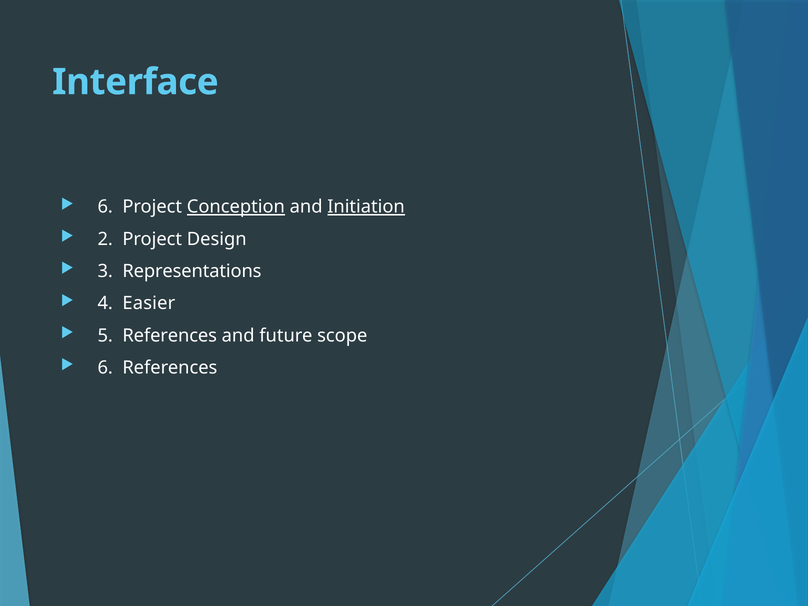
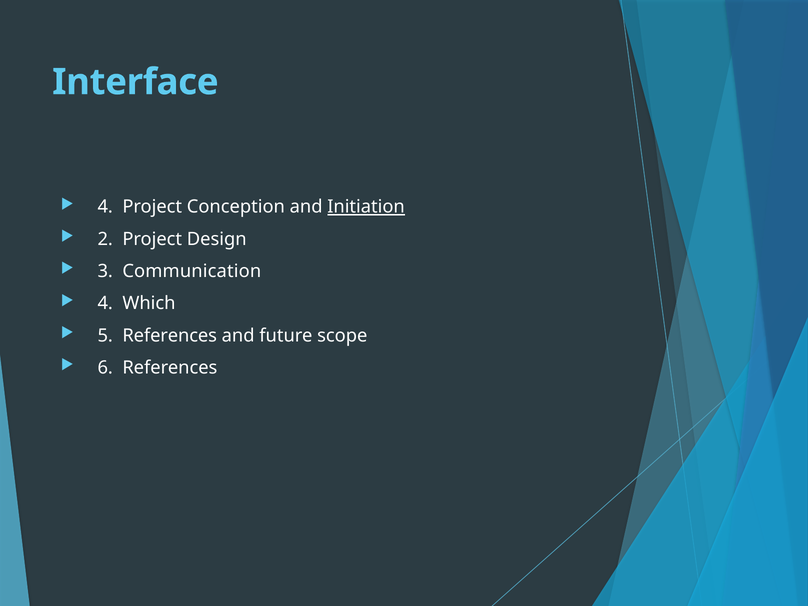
6: 6 -> 4 (105, 207)
Conception underline: present -> none (236, 207)
Representations: Representations -> Communication (192, 271)
Easier: Easier -> Which (149, 303)
